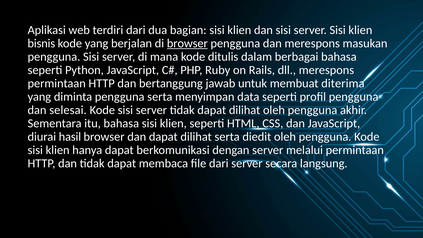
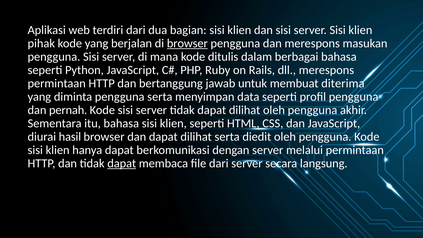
bisnis: bisnis -> pihak (41, 43)
selesai: selesai -> pernah (68, 110)
dapat underline: none -> present (122, 163)
